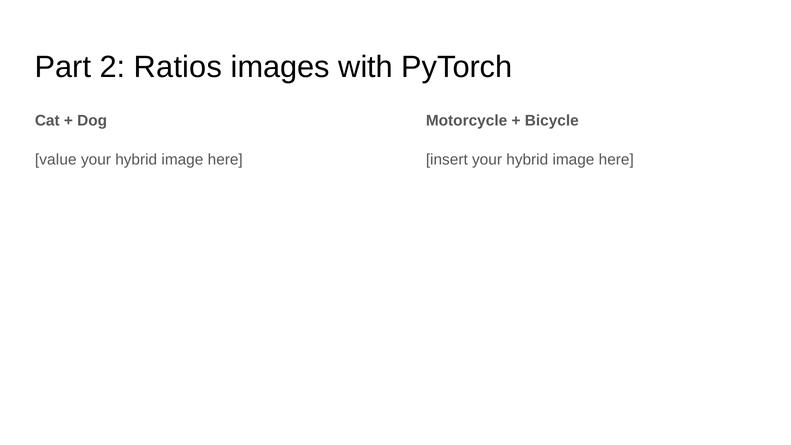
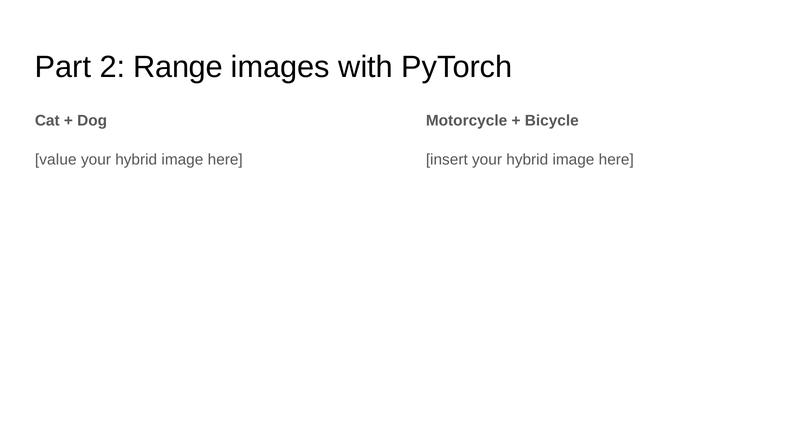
Ratios: Ratios -> Range (178, 67)
